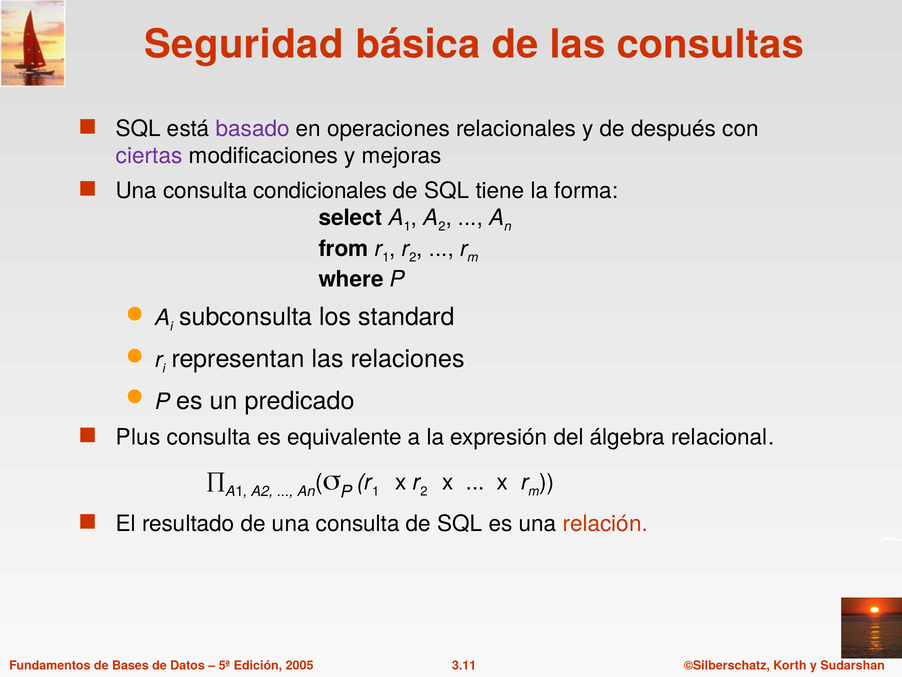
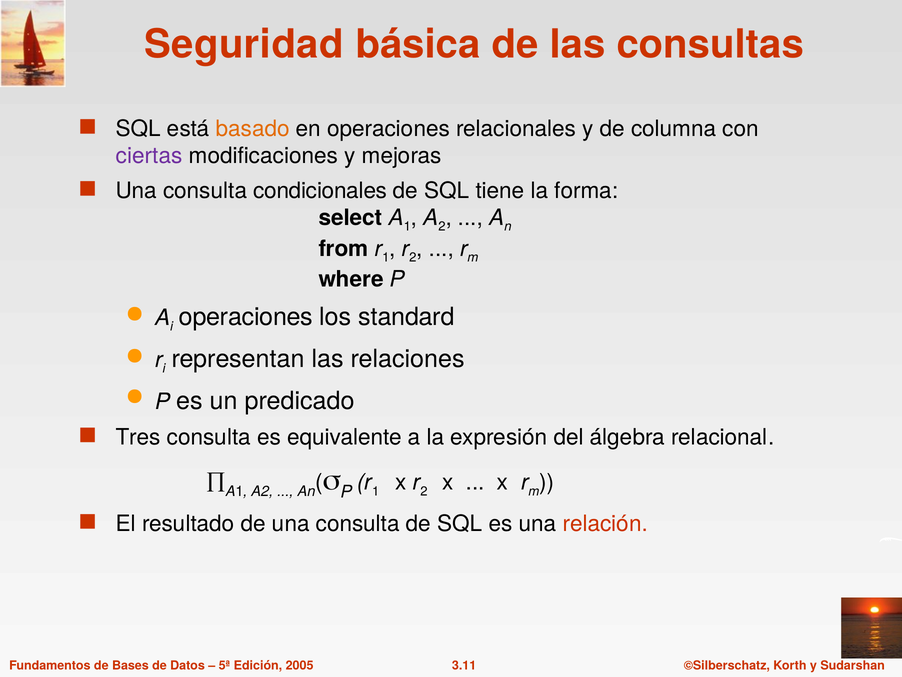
basado colour: purple -> orange (253, 129)
después: después -> columna (674, 129)
subconsulta: subconsulta -> operaciones (246, 317)
Plus: Plus -> Tres (138, 437)
